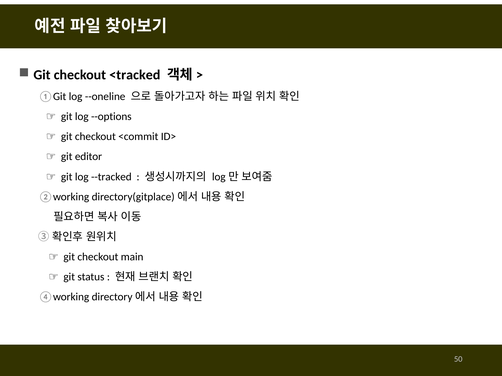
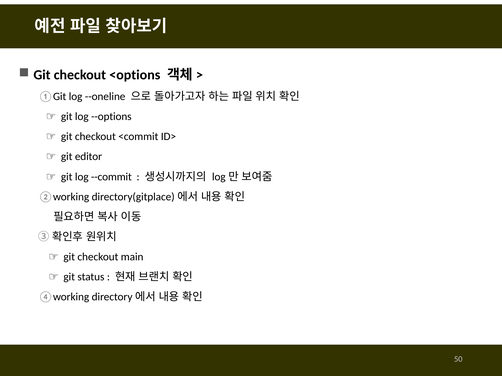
<tracked: <tracked -> <options (135, 75)
--tracked: --tracked -> --commit (111, 177)
